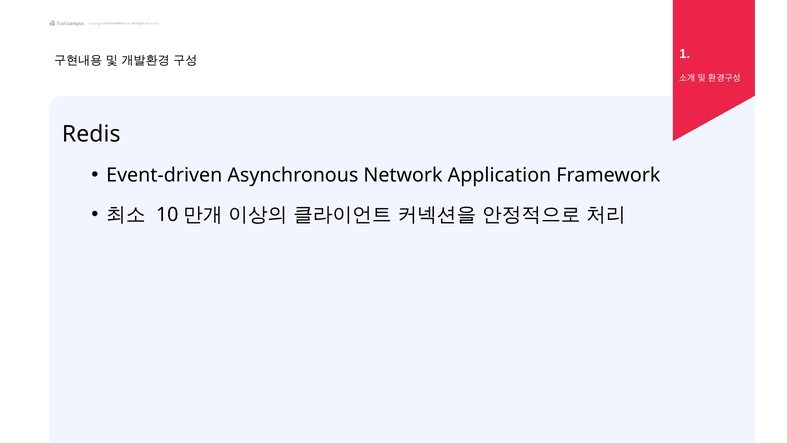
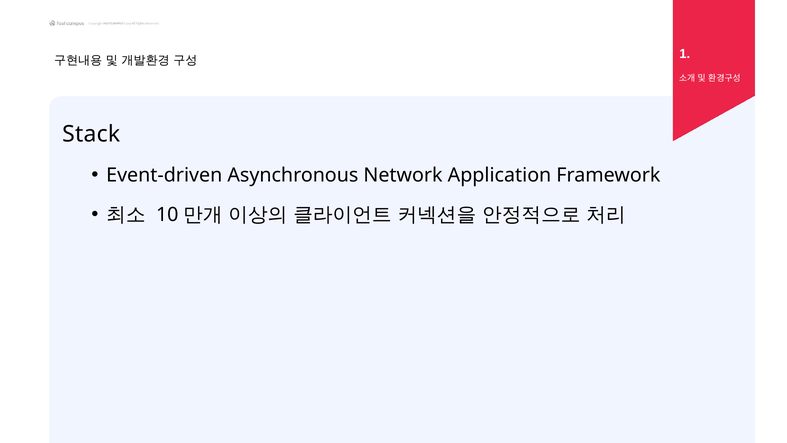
Redis: Redis -> Stack (91, 134)
